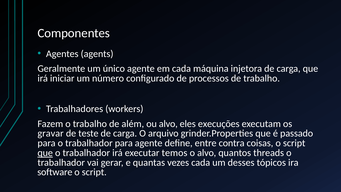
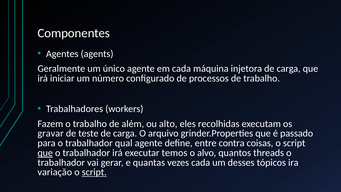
ou alvo: alvo -> alto (168, 124)
execuções: execuções -> recolhidas (219, 124)
trabalhador para: para -> qual (124, 143)
software: software -> variação (55, 172)
script underline: none -> present (94, 172)
